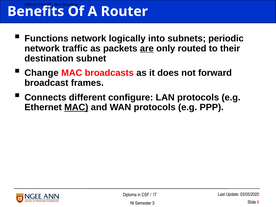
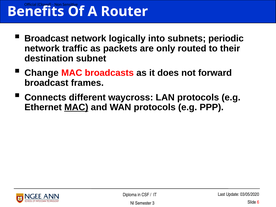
Functions: Functions -> Broadcast (46, 39)
are underline: present -> none (147, 48)
configure: configure -> waycross (131, 97)
